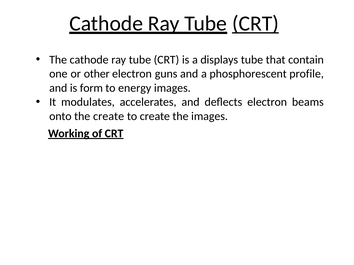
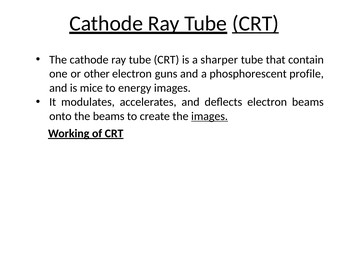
displays: displays -> sharper (219, 60)
form: form -> mice (91, 88)
the create: create -> beams (109, 116)
images underline: none -> present (210, 116)
